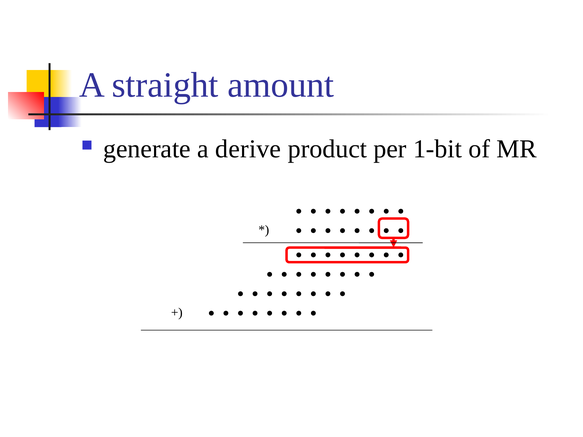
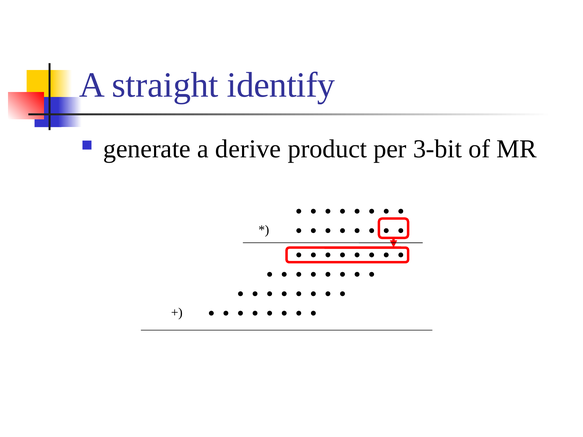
amount: amount -> identify (281, 85)
1-bit: 1-bit -> 3-bit (437, 149)
